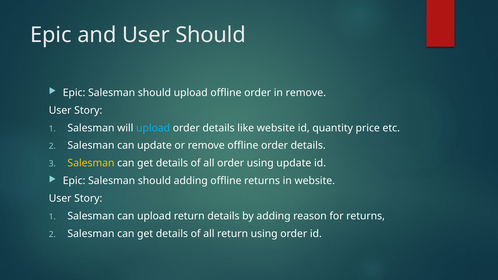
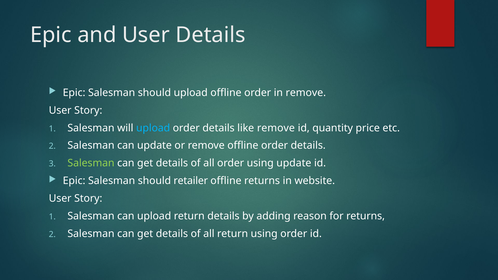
User Should: Should -> Details (211, 35)
like website: website -> remove (276, 128)
Salesman colour: yellow -> light green (91, 163)
should adding: adding -> retailer (191, 181)
